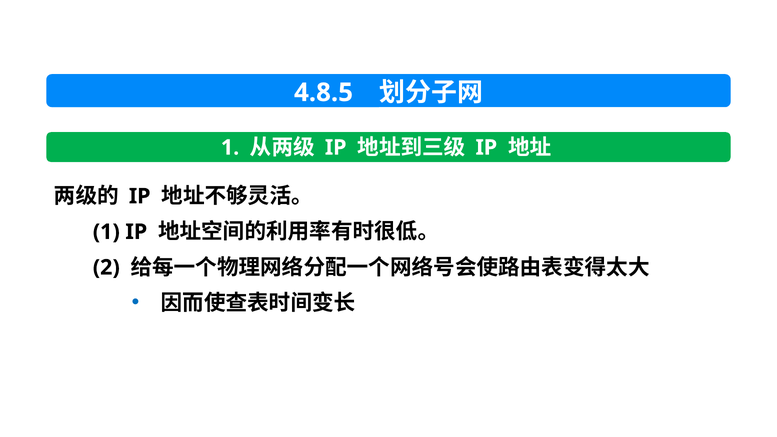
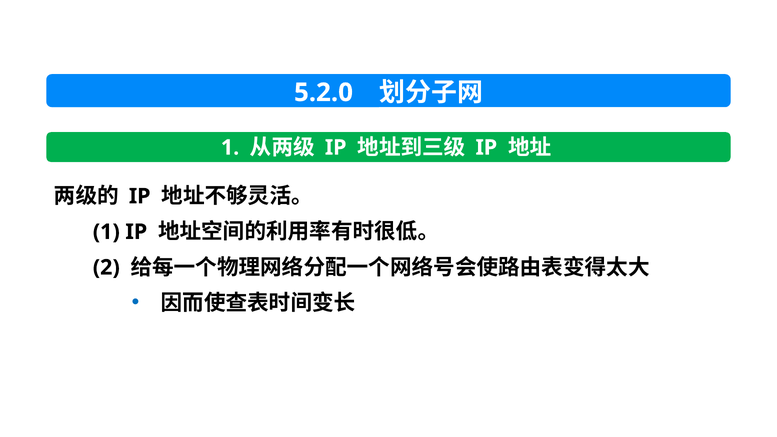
4.8.5: 4.8.5 -> 5.2.0 (323, 93)
